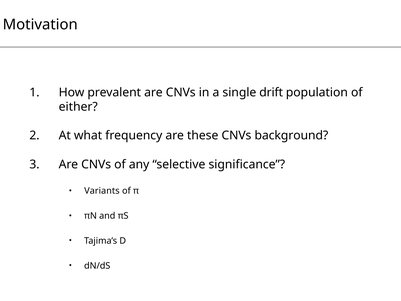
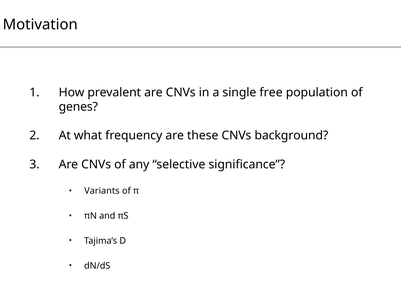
drift: drift -> free (271, 92)
either: either -> genes (78, 107)
